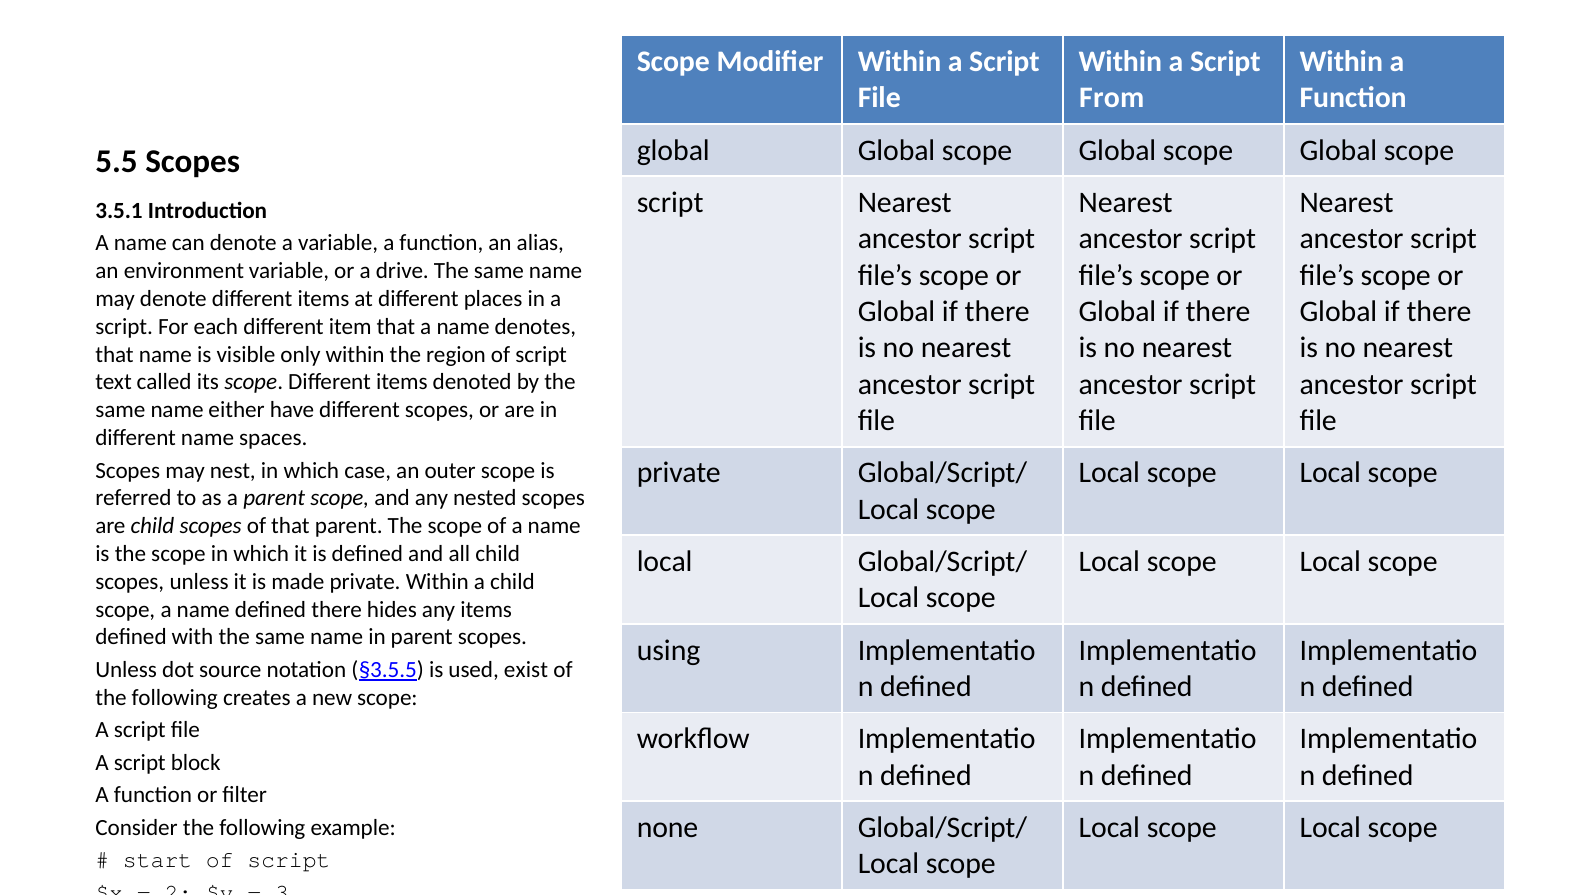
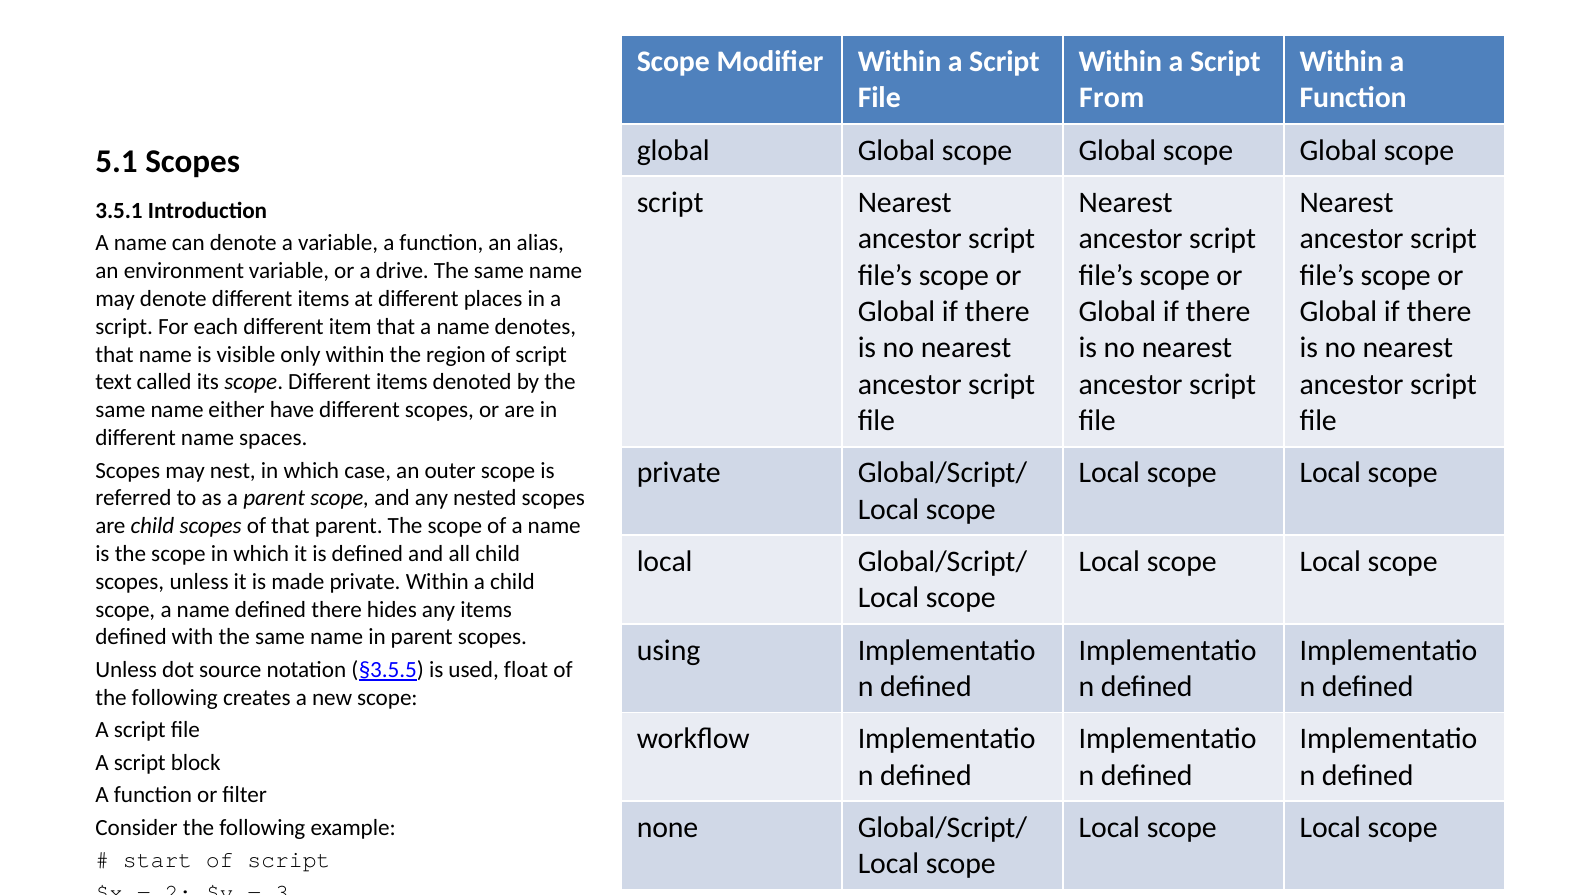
5.5: 5.5 -> 5.1 (117, 162)
exist: exist -> float (526, 670)
